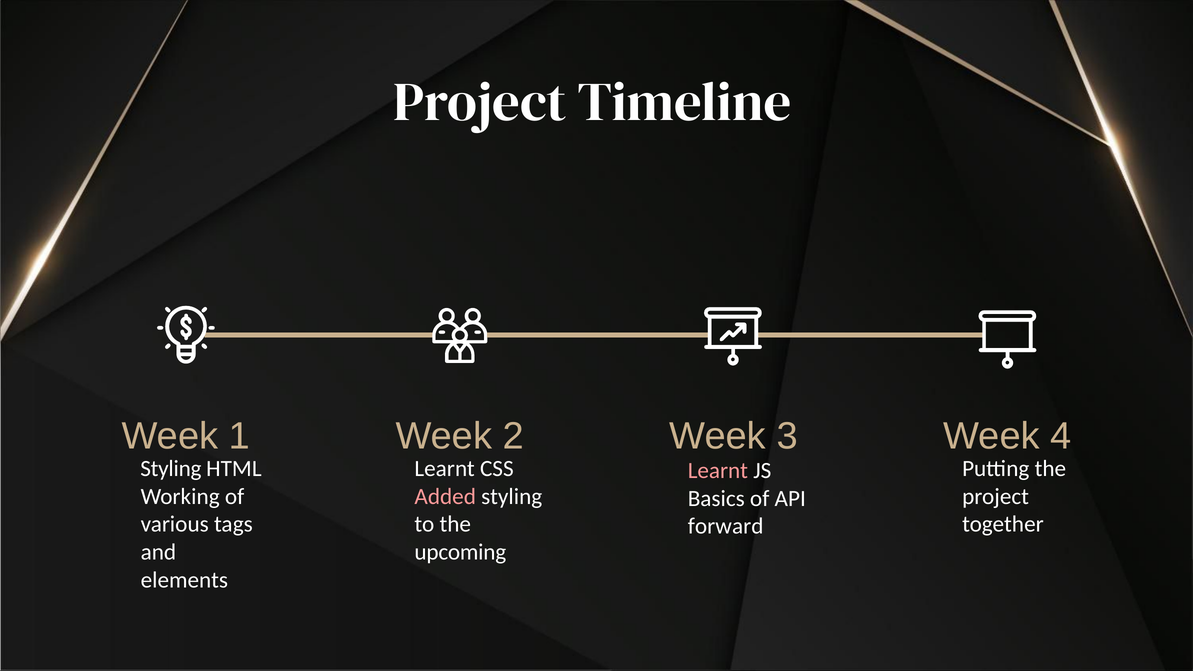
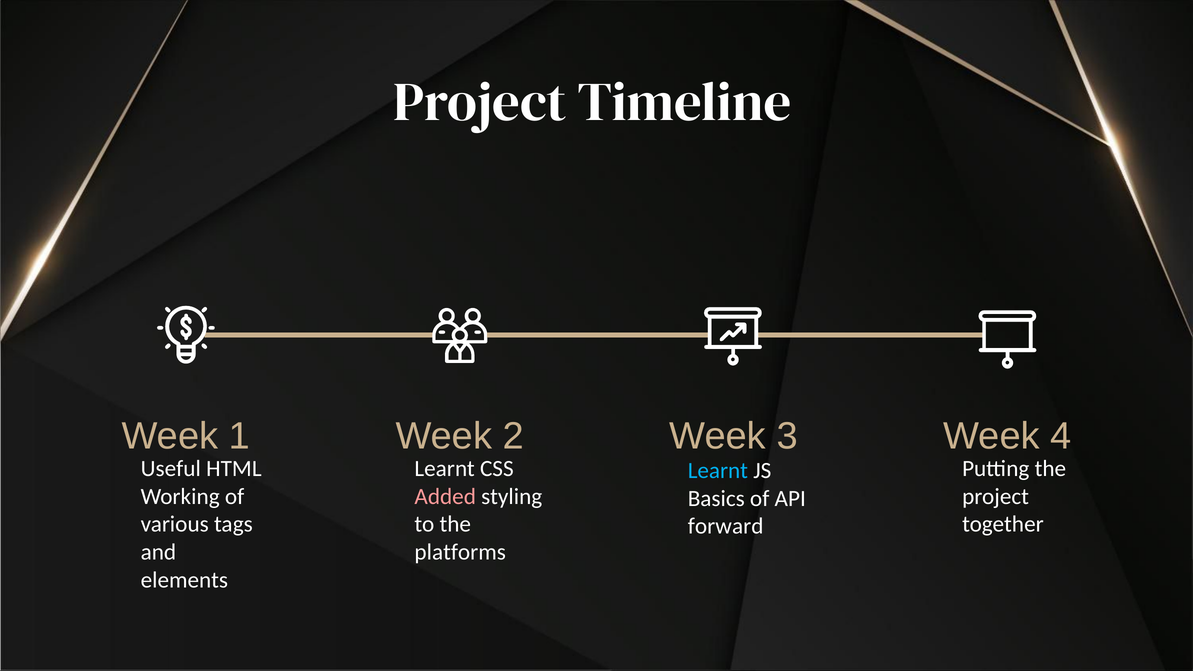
Styling: Styling -> Useful (171, 469)
Learnt colour: pink -> light blue (718, 471)
upcoming: upcoming -> platforms (460, 552)
